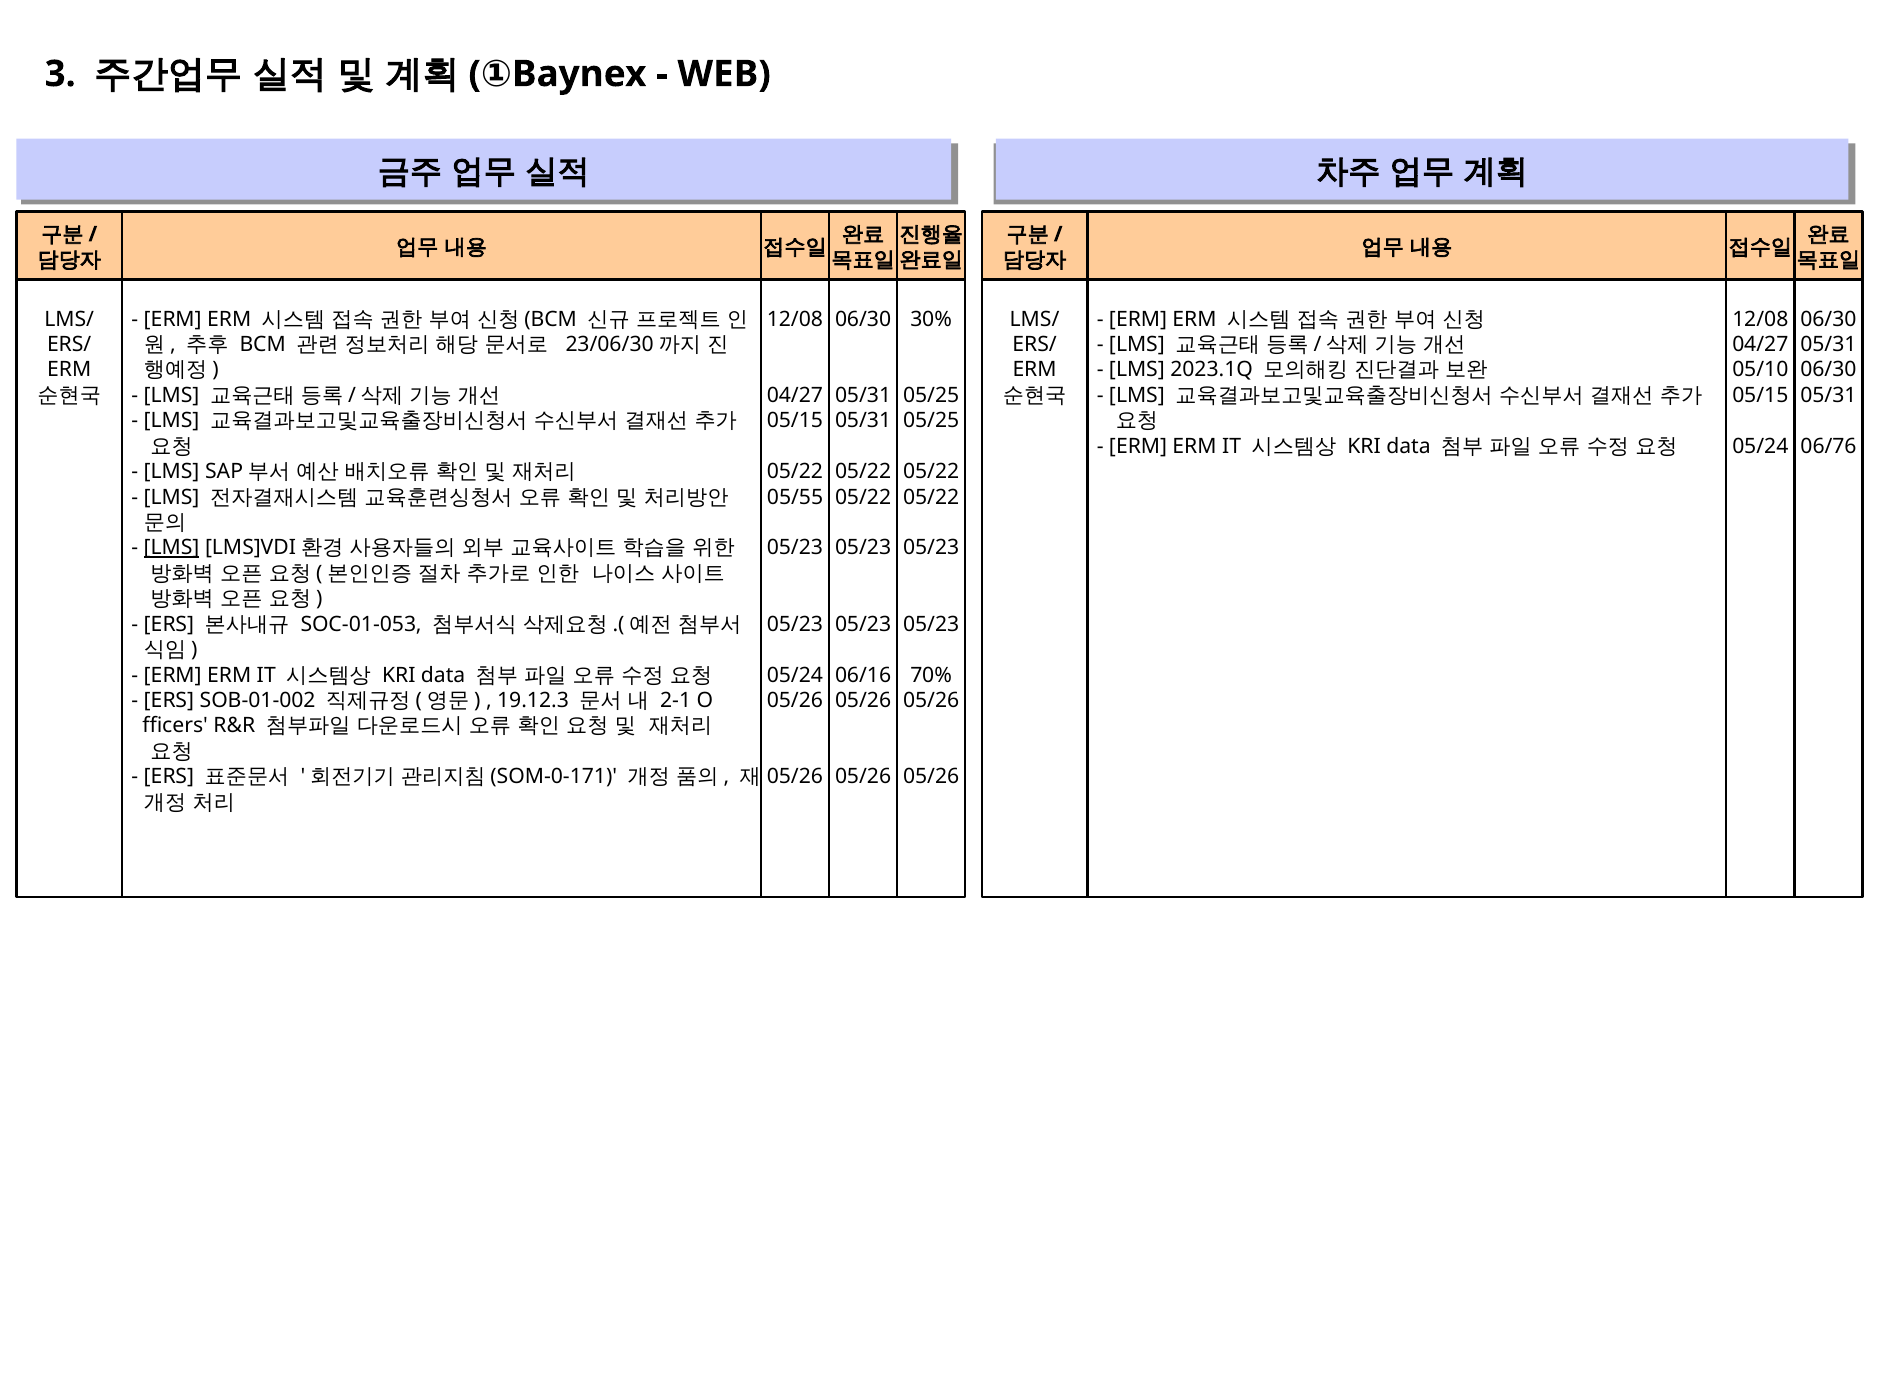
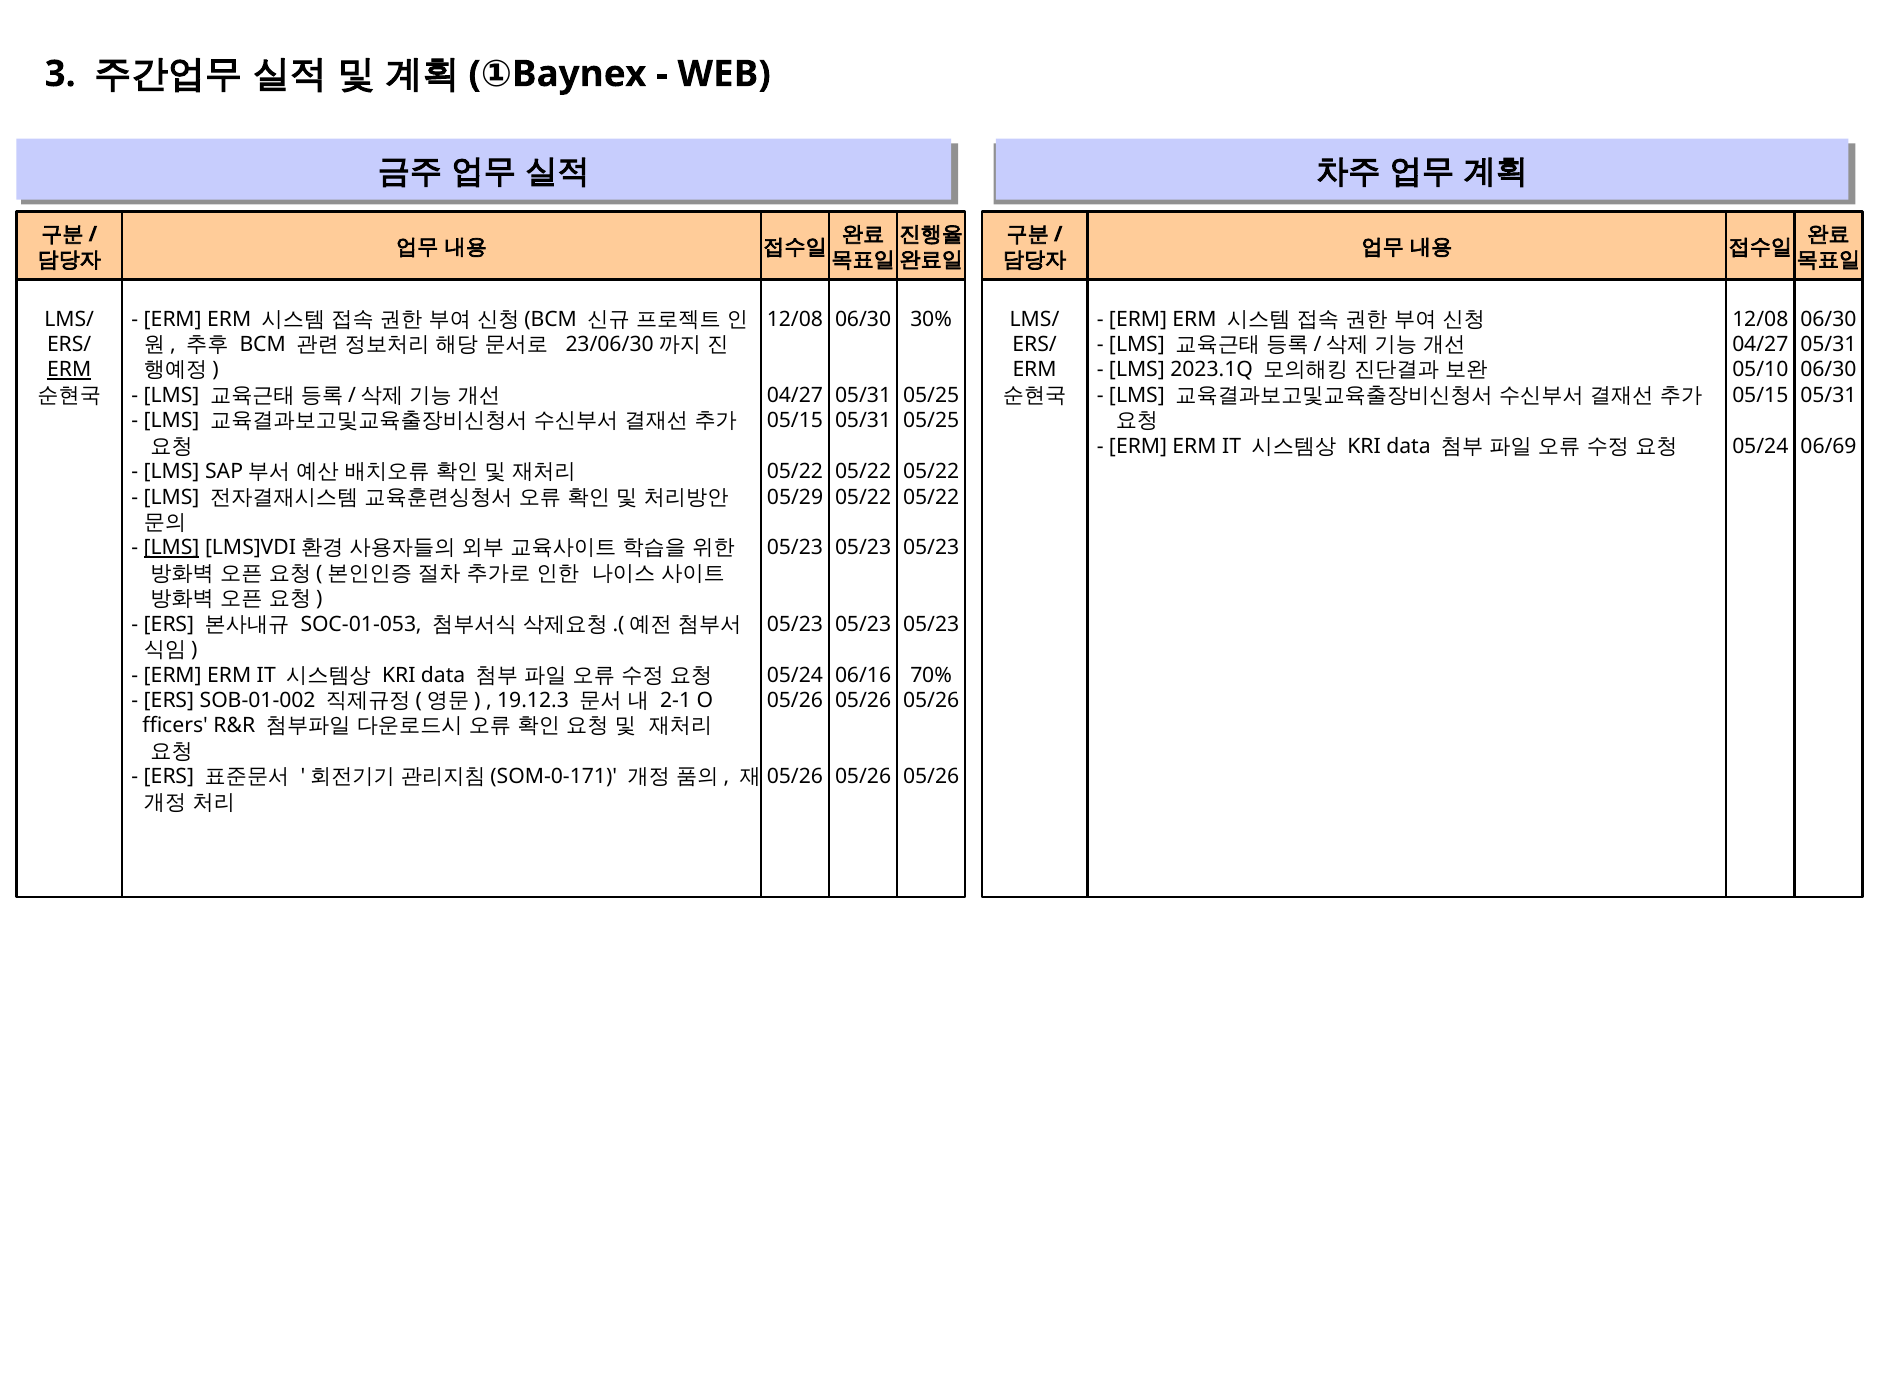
ERM underline: none -> present (69, 370)
06/76: 06/76 -> 06/69 (1829, 446)
05/55: 05/55 -> 05/29 (795, 497)
